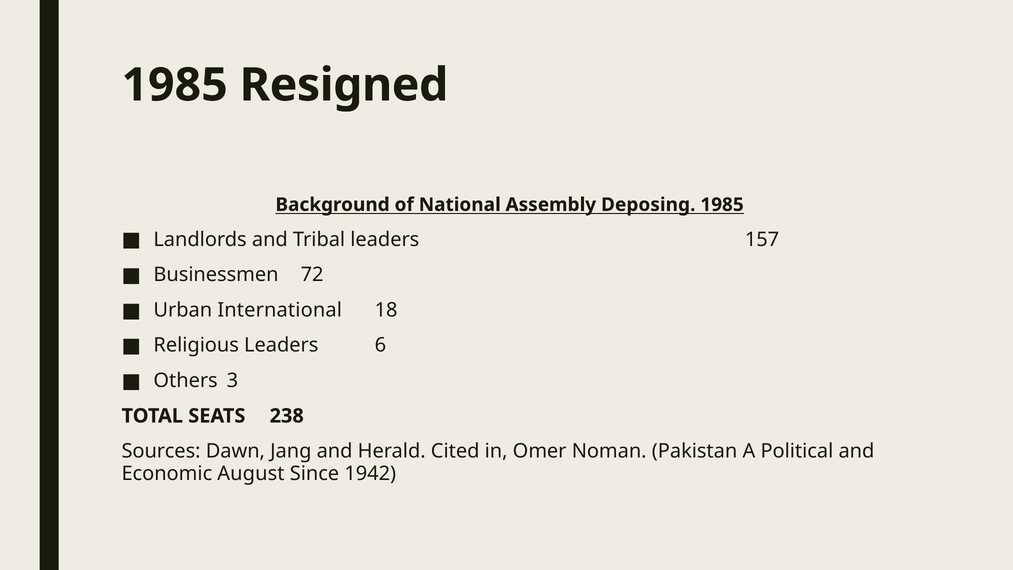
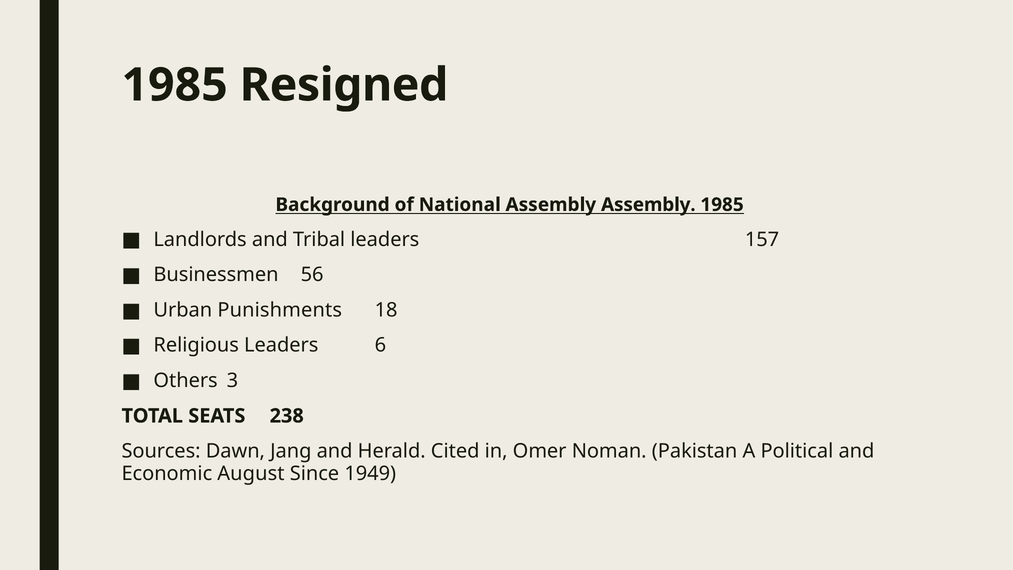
Assembly Deposing: Deposing -> Assembly (648, 205)
72: 72 -> 56 (312, 275)
International: International -> Punishments (280, 310)
1942: 1942 -> 1949 (370, 474)
